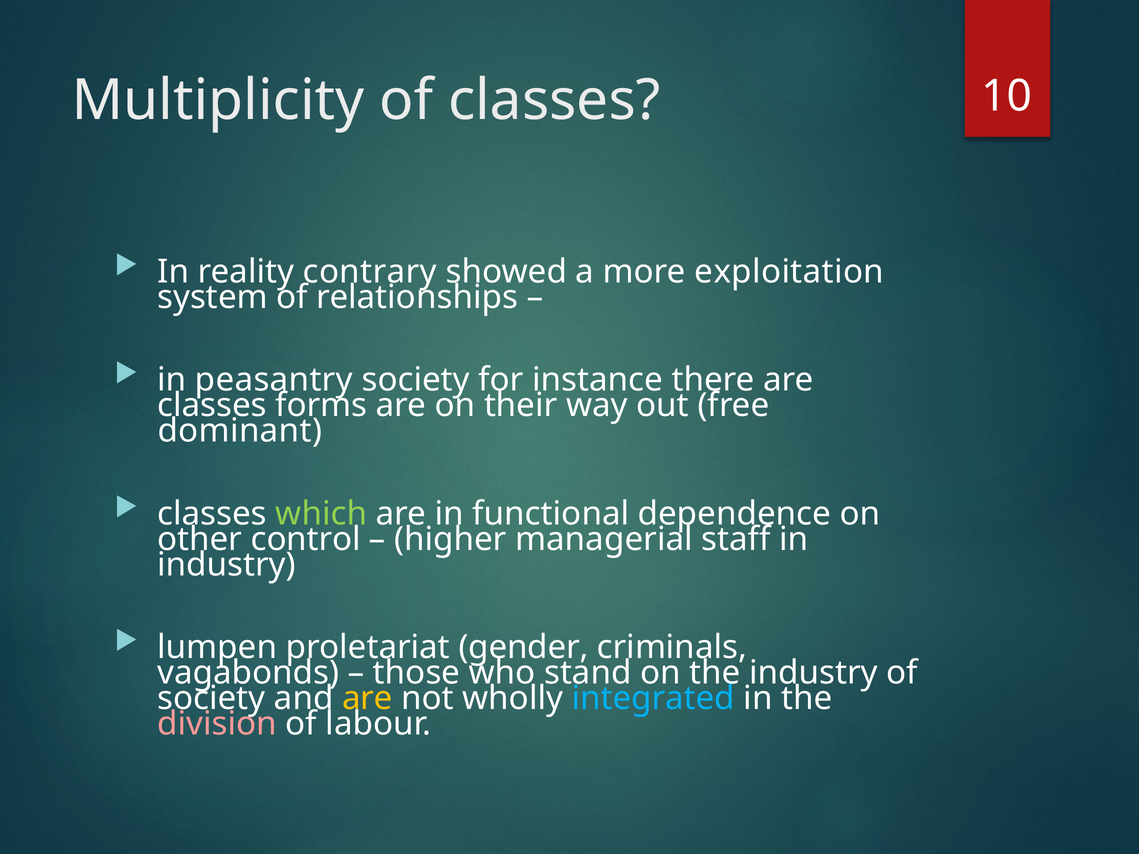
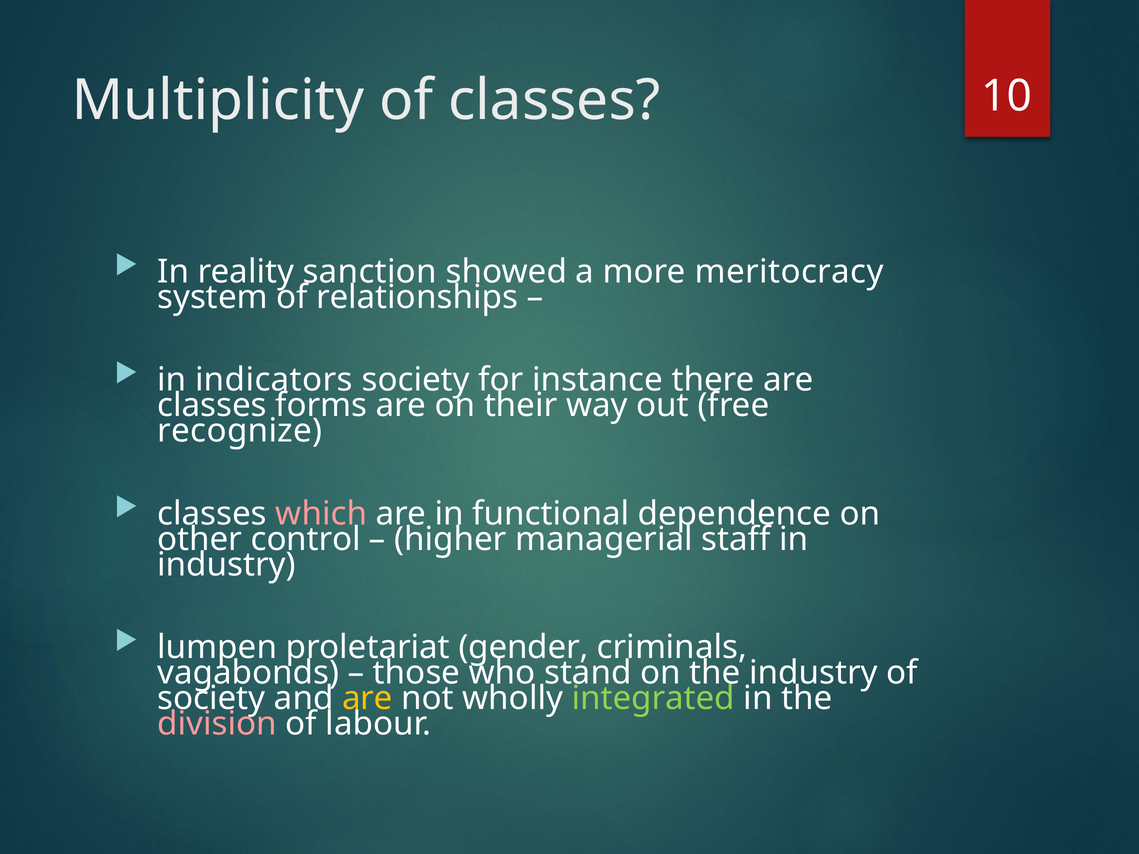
contrary: contrary -> sanction (370, 272)
exploitation: exploitation -> meritocracy (789, 272)
peasantry: peasantry -> indicators (274, 380)
dominant: dominant -> recognize (240, 431)
which colour: light green -> pink (321, 514)
integrated colour: light blue -> light green (653, 699)
